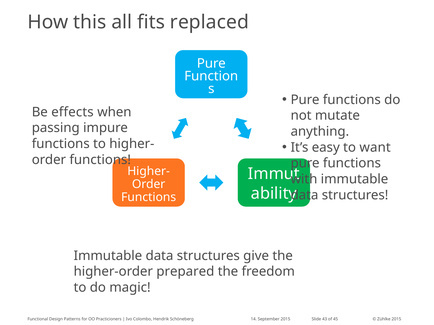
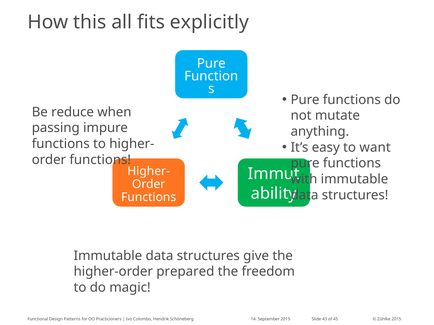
replaced: replaced -> explicitly (210, 22)
effects: effects -> reduce (73, 112)
